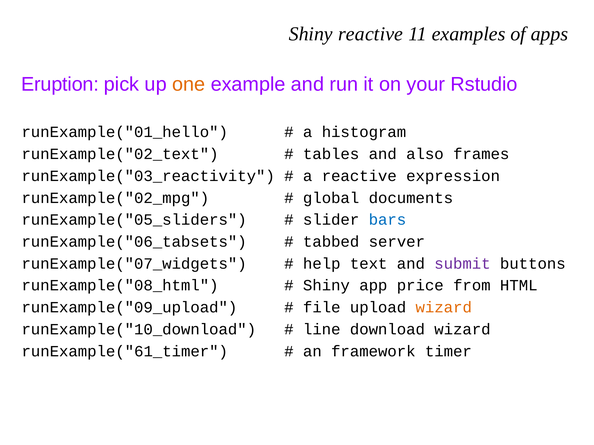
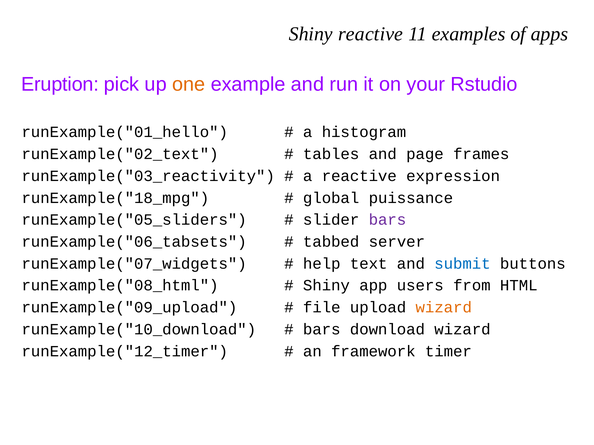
also: also -> page (425, 154)
runExample("02_mpg: runExample("02_mpg -> runExample("18_mpg (115, 198)
documents: documents -> puissance (411, 198)
bars colour: blue -> purple (387, 220)
submit colour: purple -> blue (462, 264)
price: price -> users (420, 286)
line: line -> bars (322, 330)
runExample("61_timer: runExample("61_timer -> runExample("12_timer (125, 352)
